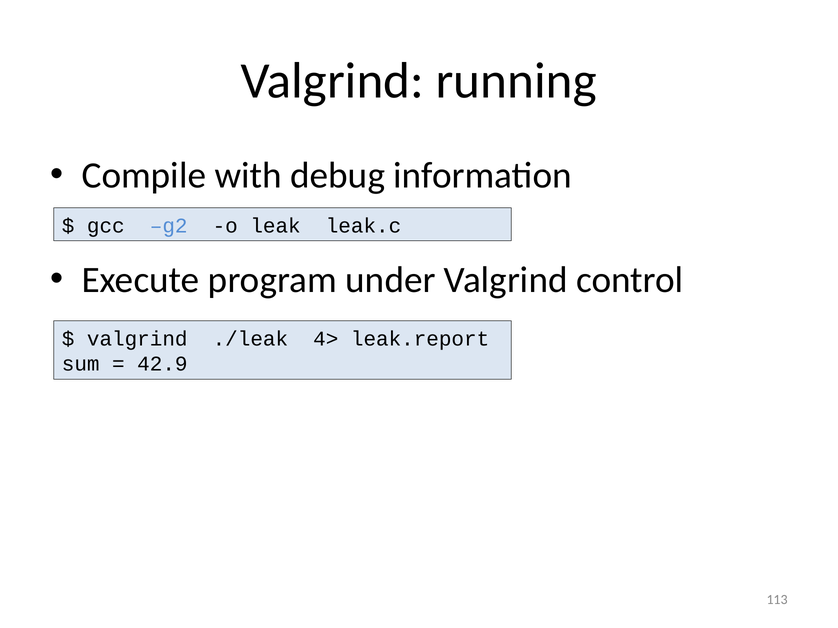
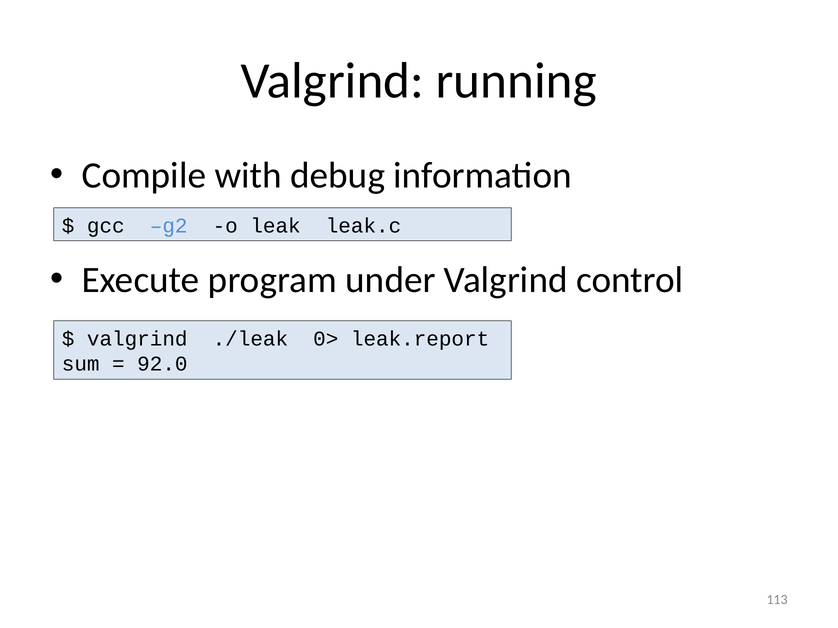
4>: 4> -> 0> (326, 339)
42.9: 42.9 -> 92.0 (162, 364)
